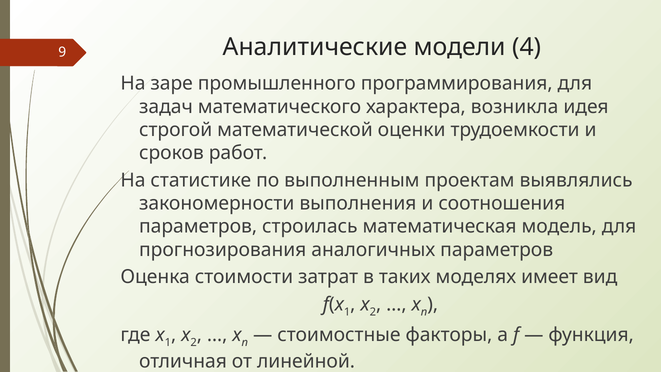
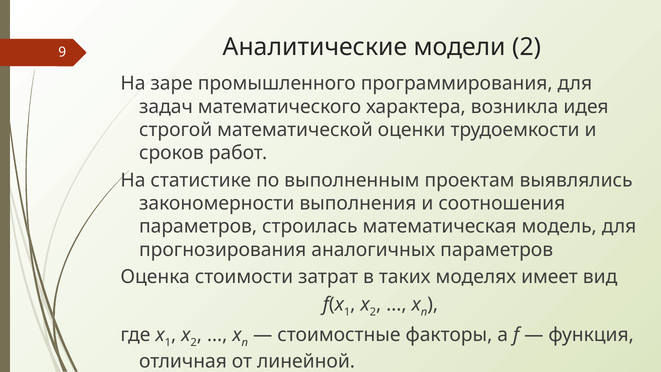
модели 4: 4 -> 2 (527, 47)
